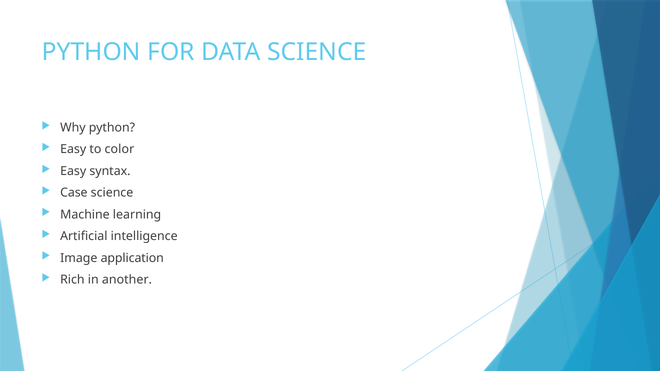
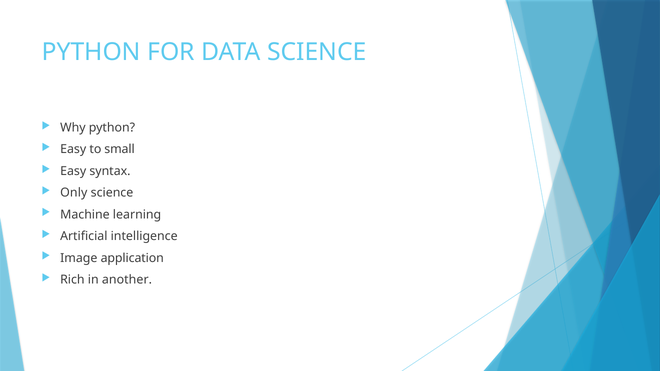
color: color -> small (120, 149)
Case: Case -> Only (74, 193)
